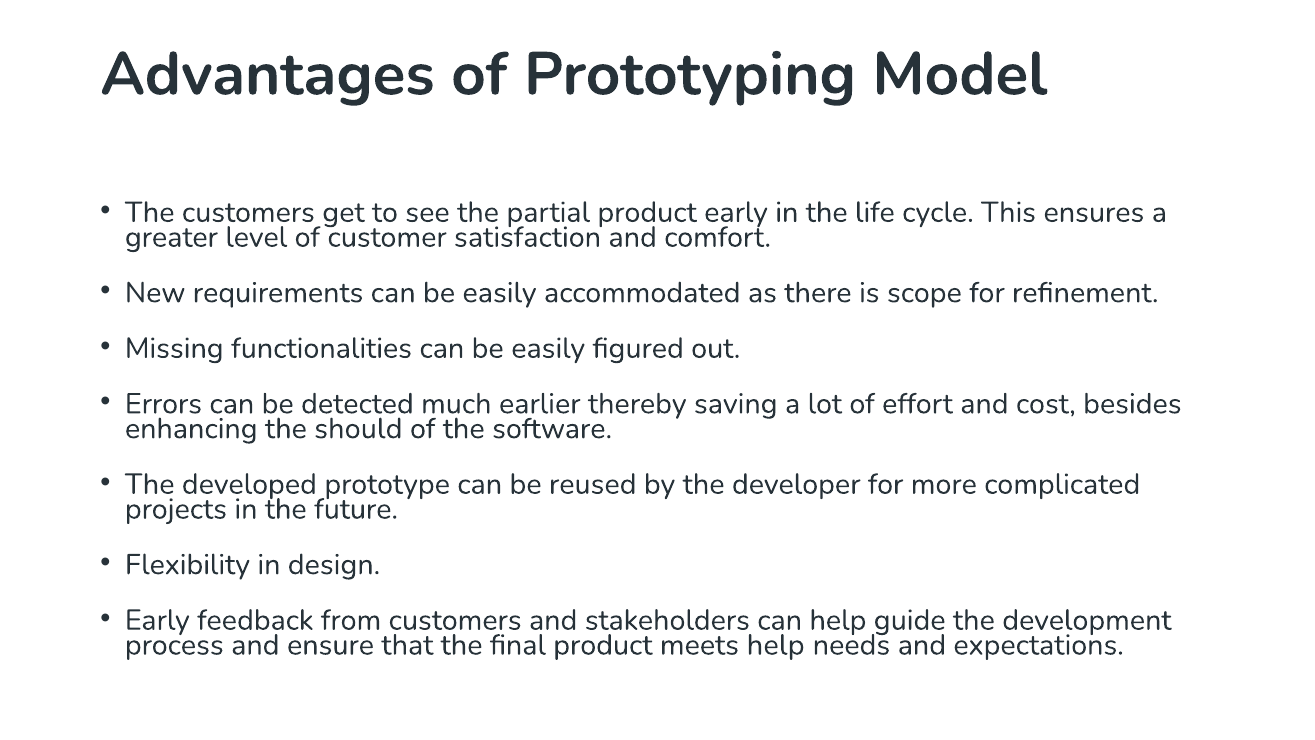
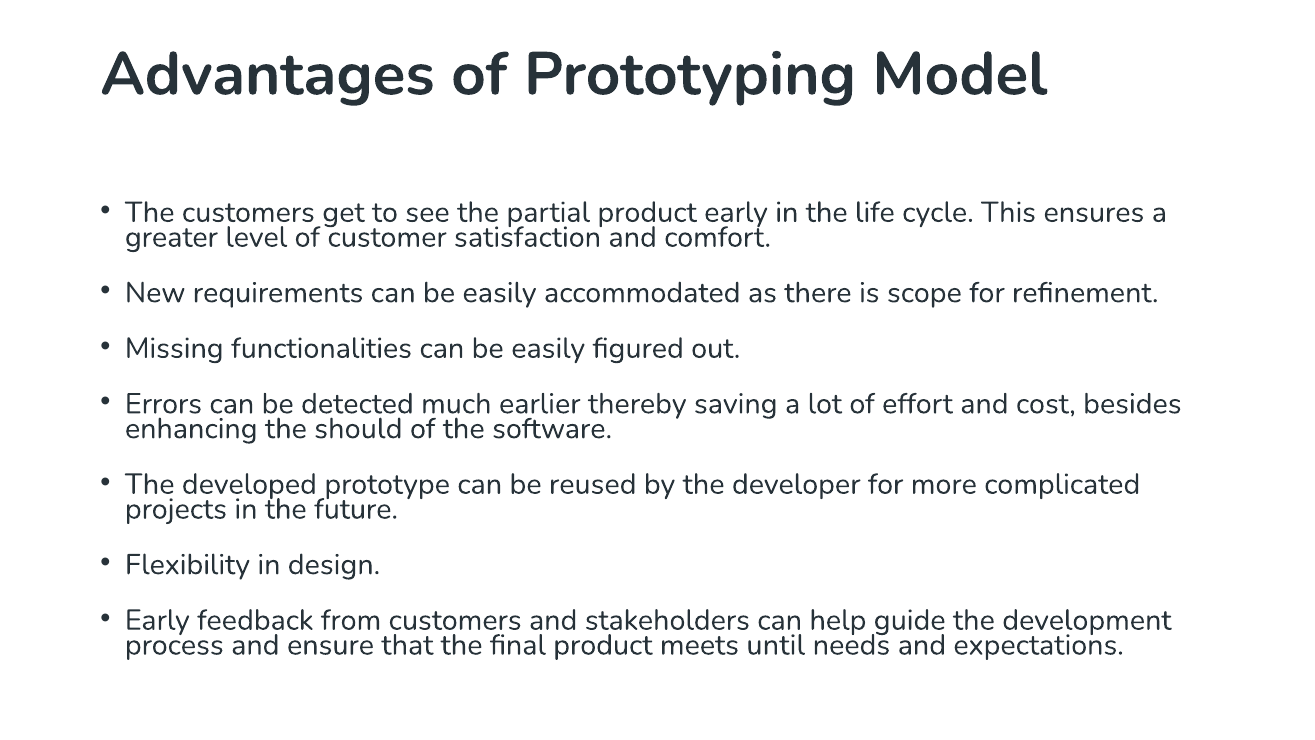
meets help: help -> until (776, 645)
